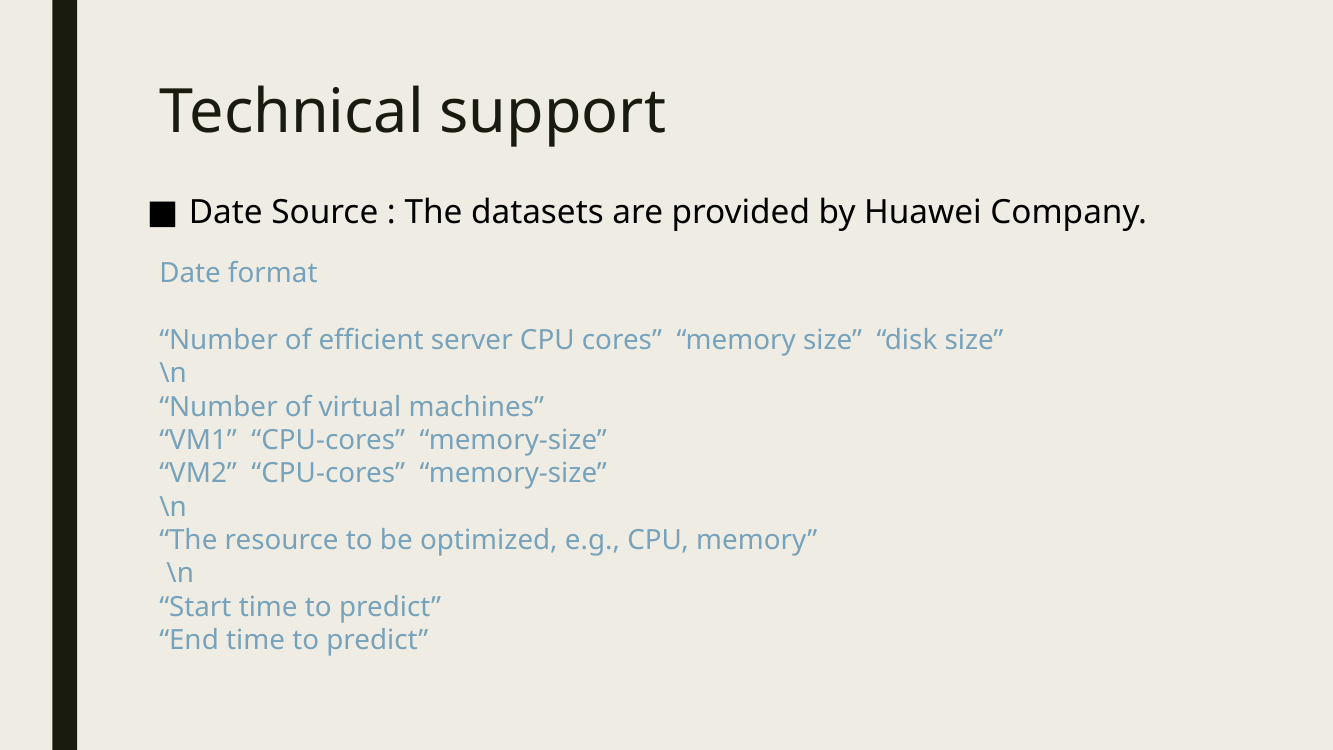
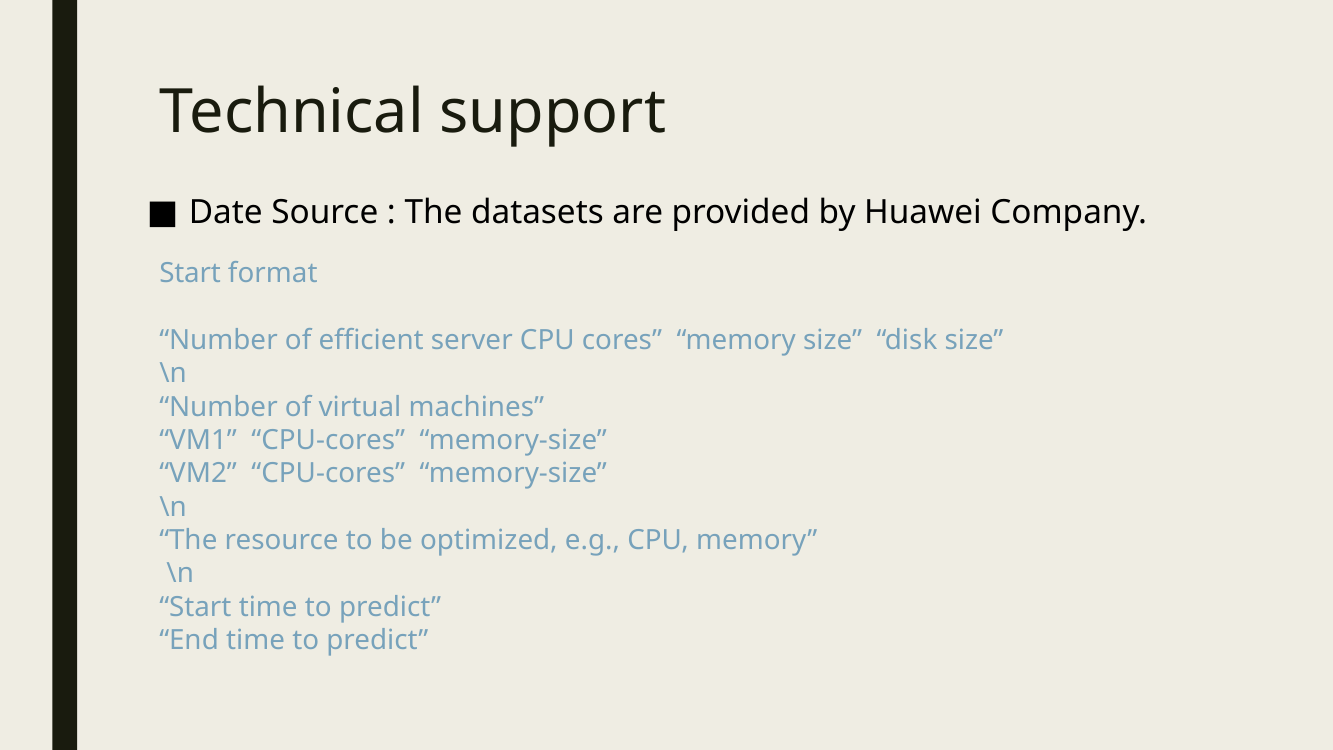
Date: Date -> Start (190, 273)
